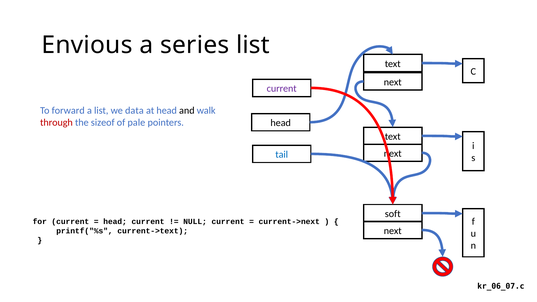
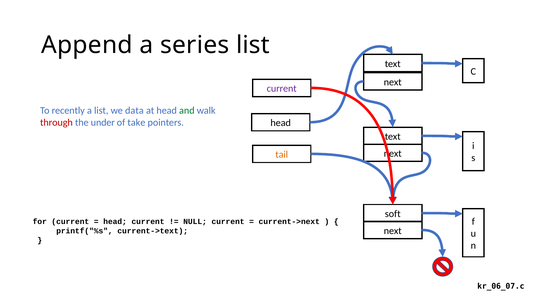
Envious: Envious -> Append (87, 45)
forward: forward -> recently (68, 111)
and colour: black -> green (187, 111)
sizeof: sizeof -> under (103, 123)
pale: pale -> take (136, 123)
tail colour: blue -> orange (282, 155)
